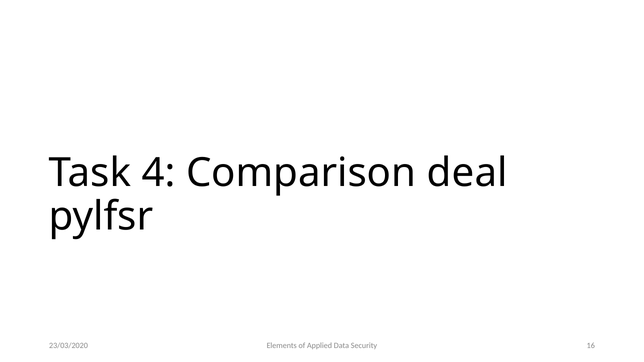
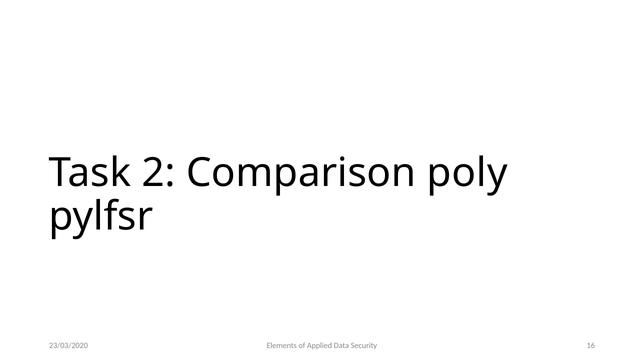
4: 4 -> 2 (159, 173)
deal: deal -> poly (467, 173)
